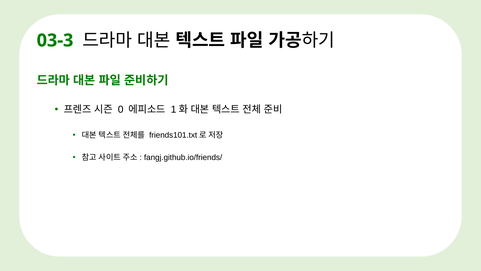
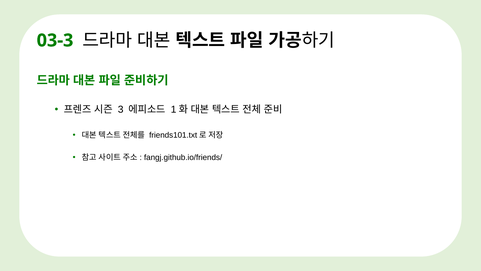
0: 0 -> 3 (121, 109)
